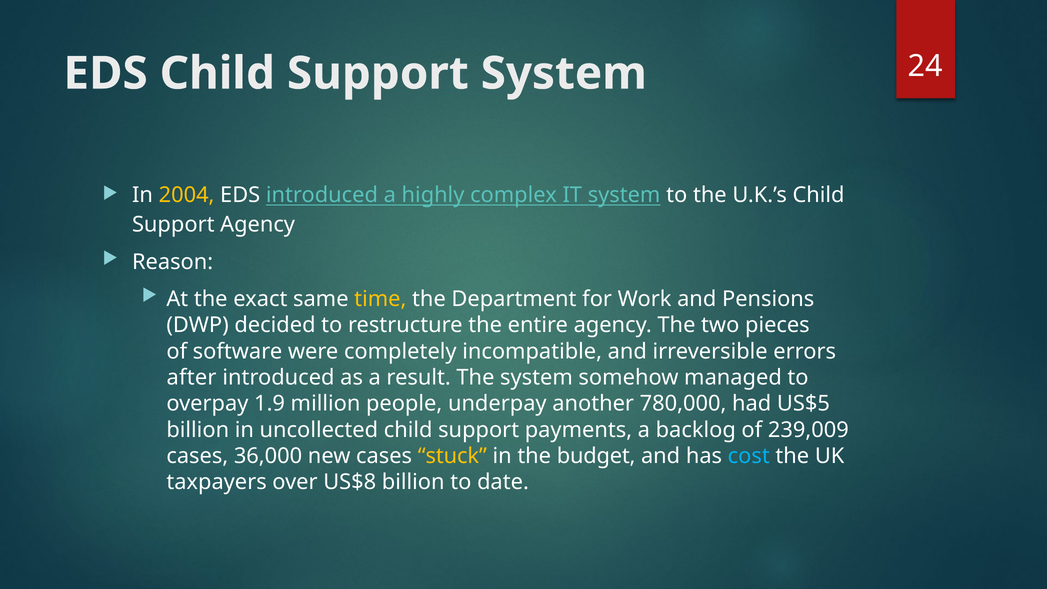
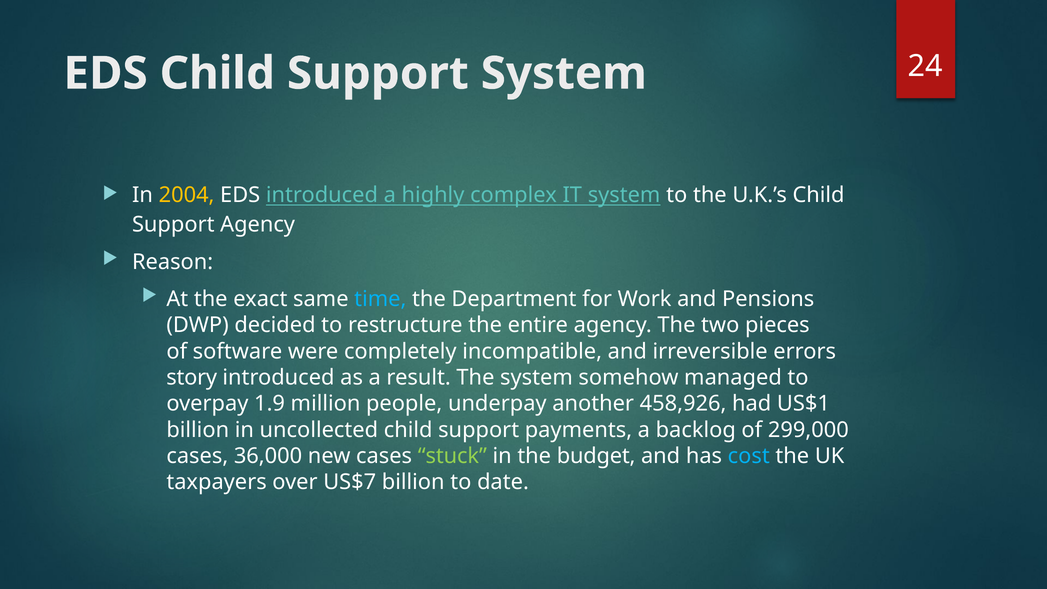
time colour: yellow -> light blue (380, 299)
after: after -> story (192, 377)
780,000: 780,000 -> 458,926 (683, 404)
US$5: US$5 -> US$1 (803, 404)
239,009: 239,009 -> 299,000 (808, 430)
stuck colour: yellow -> light green (452, 456)
US$8: US$8 -> US$7 (350, 482)
